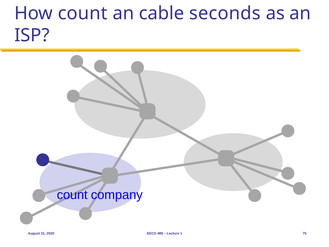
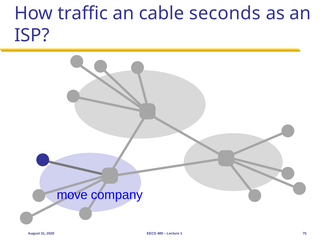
How count: count -> traffic (83, 13)
count: count -> move (72, 195)
